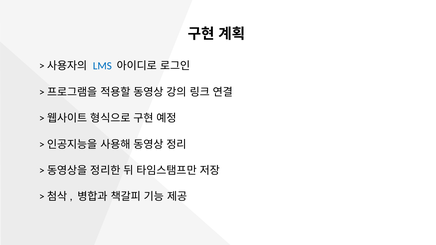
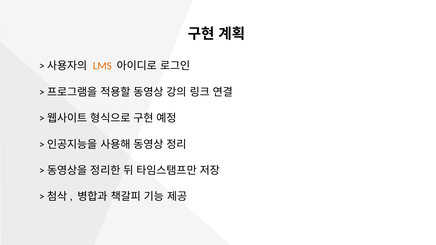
LMS colour: blue -> orange (102, 66)
